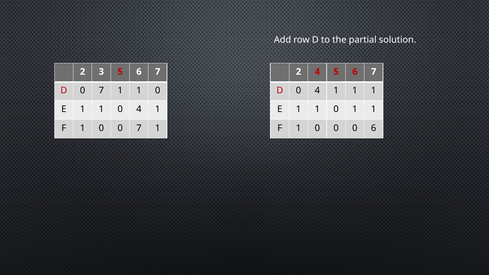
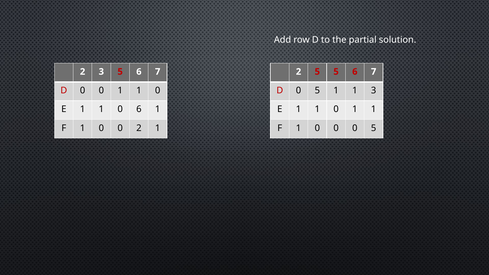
2 4: 4 -> 5 (317, 72)
D 0 7: 7 -> 0 (101, 90)
D 0 4: 4 -> 5 (317, 90)
1 1 1: 1 -> 3 (374, 90)
1 0 4: 4 -> 6 (139, 109)
0 0 7: 7 -> 2 (139, 128)
0 0 6: 6 -> 5 (374, 128)
